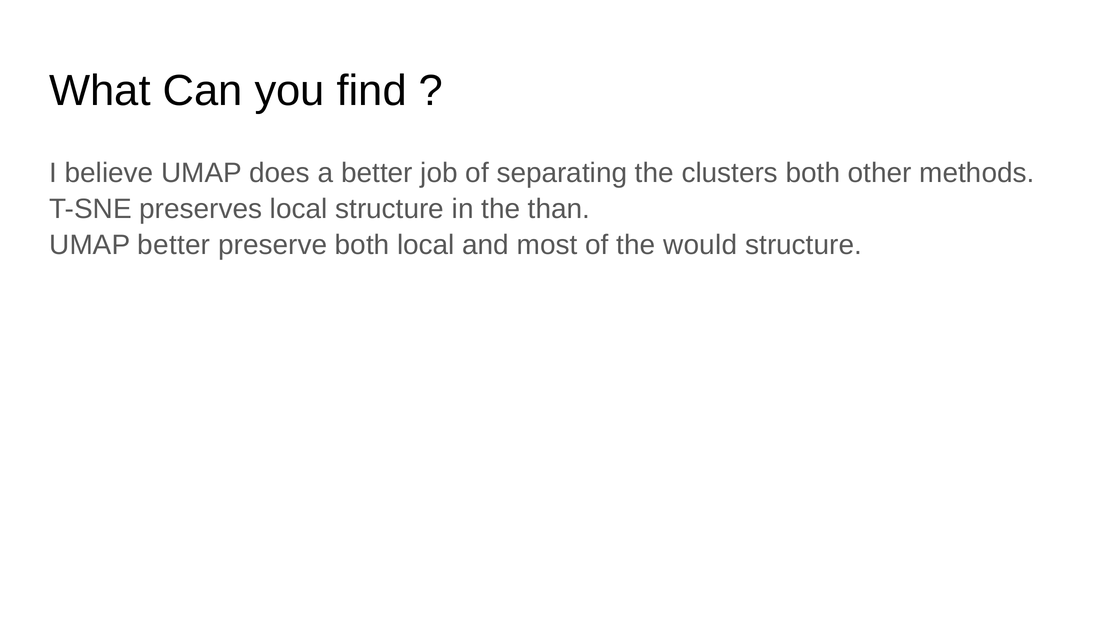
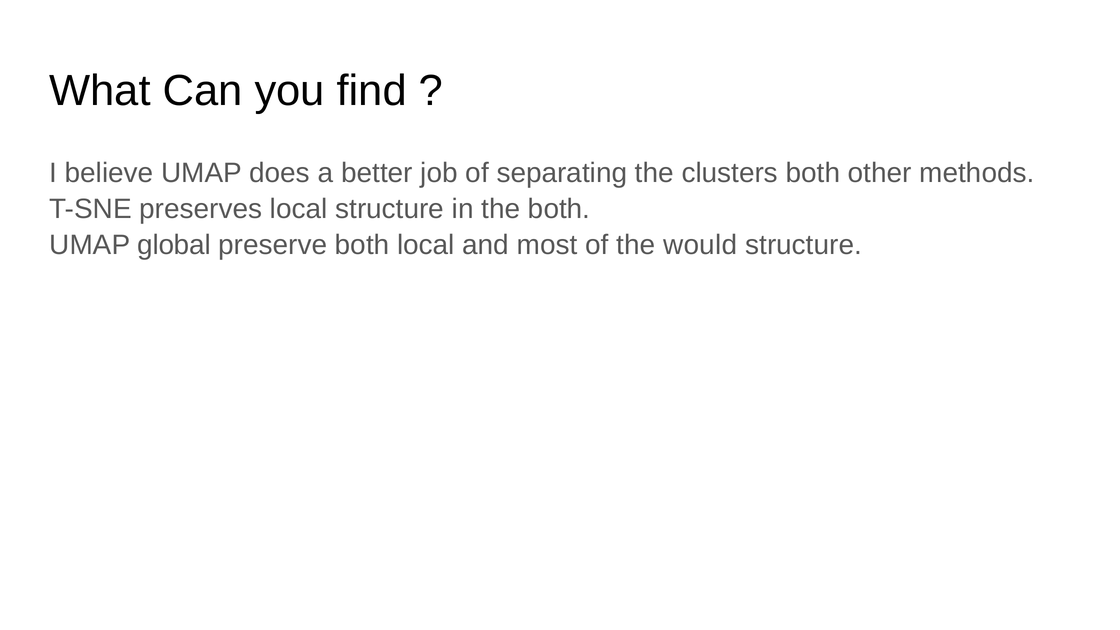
the than: than -> both (559, 209)
UMAP better: better -> global (174, 245)
